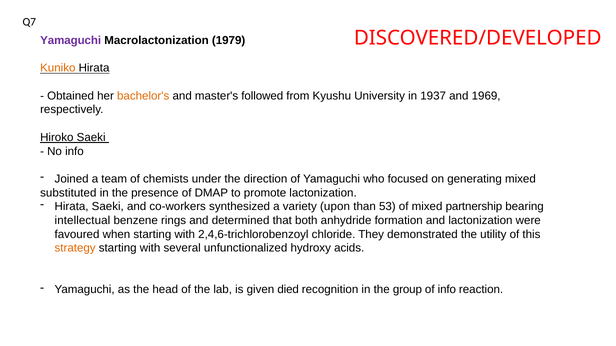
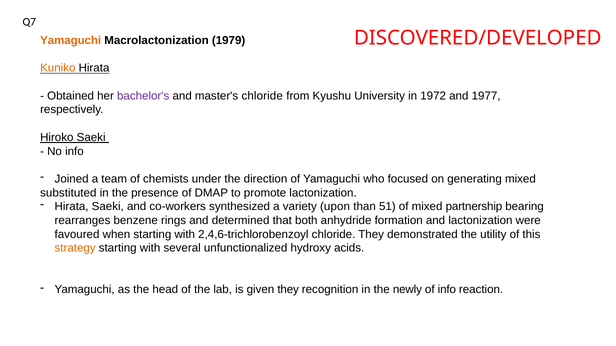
Yamaguchi colour: purple -> orange (71, 41)
bachelor's colour: orange -> purple (143, 96)
master's followed: followed -> chloride (262, 96)
1937: 1937 -> 1972 (433, 96)
1969: 1969 -> 1977 (486, 96)
53: 53 -> 51 (387, 207)
intellectual: intellectual -> rearranges (83, 221)
given died: died -> they (288, 290)
group: group -> newly (407, 290)
